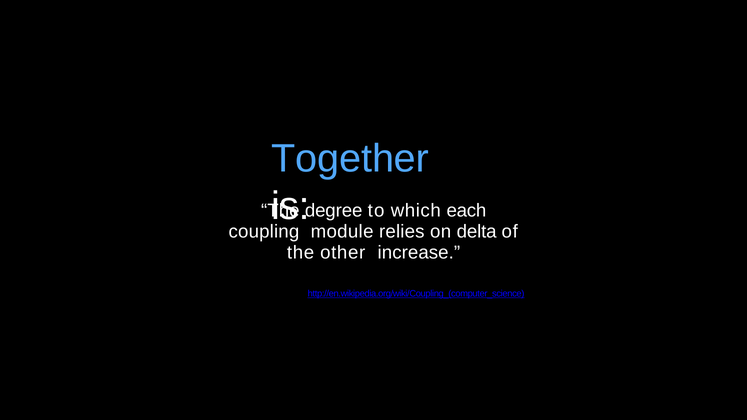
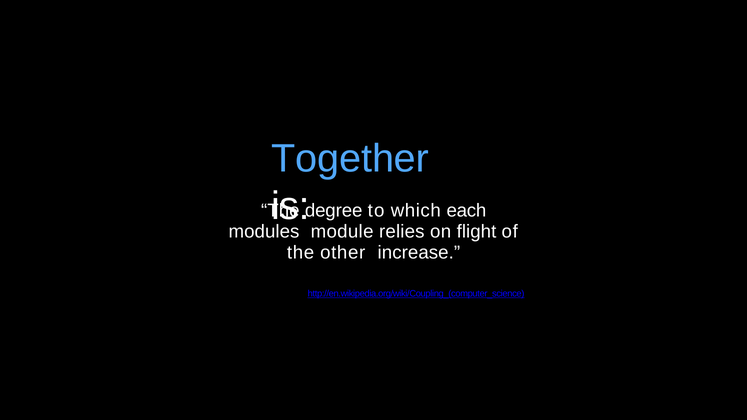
coupling: coupling -> modules (264, 232)
delta: delta -> flight (477, 232)
